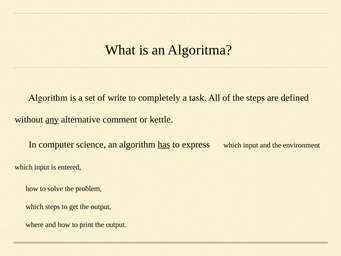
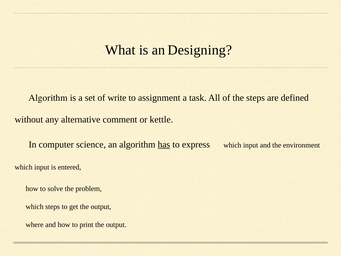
Algoritma: Algoritma -> Designing (200, 50)
completely: completely -> assignment (159, 98)
any underline: present -> none (52, 119)
